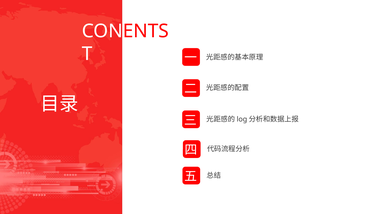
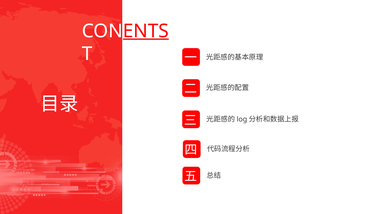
ENTS underline: none -> present (146, 31)
